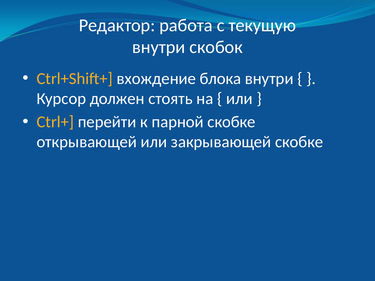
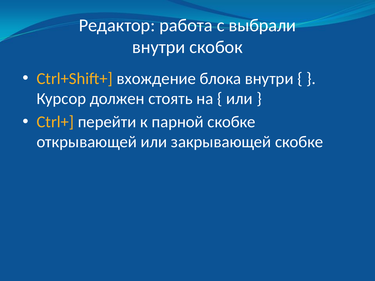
текущую: текущую -> выбрали (262, 25)
